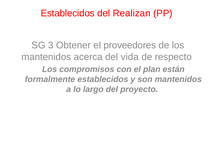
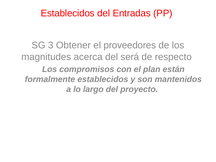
Realizan: Realizan -> Entradas (132, 13)
mantenidos: mantenidos -> magnitudes (46, 57)
vida: vida -> será (130, 57)
